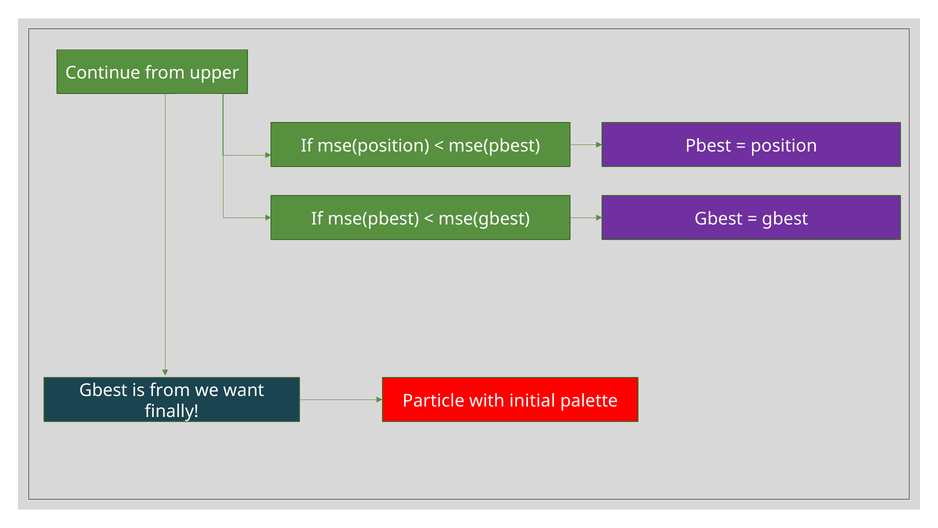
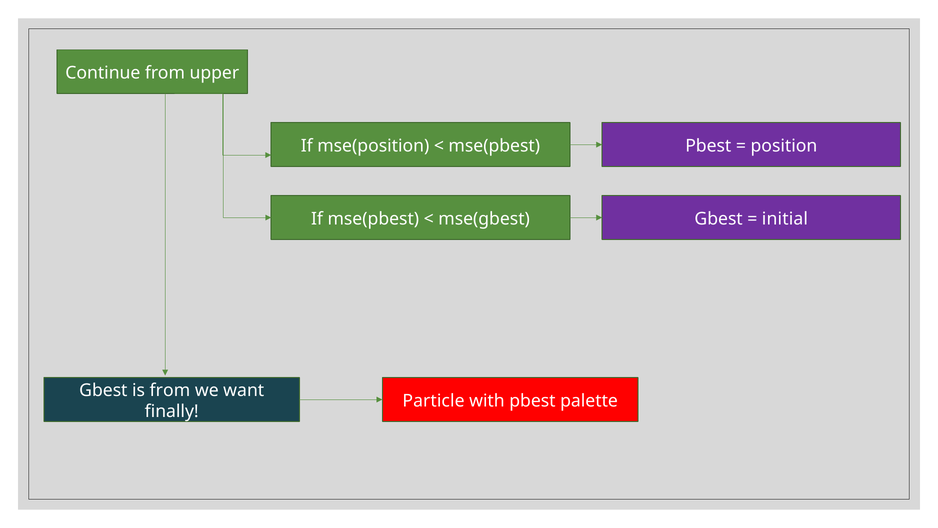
gbest: gbest -> initial (785, 219)
with initial: initial -> pbest (532, 401)
